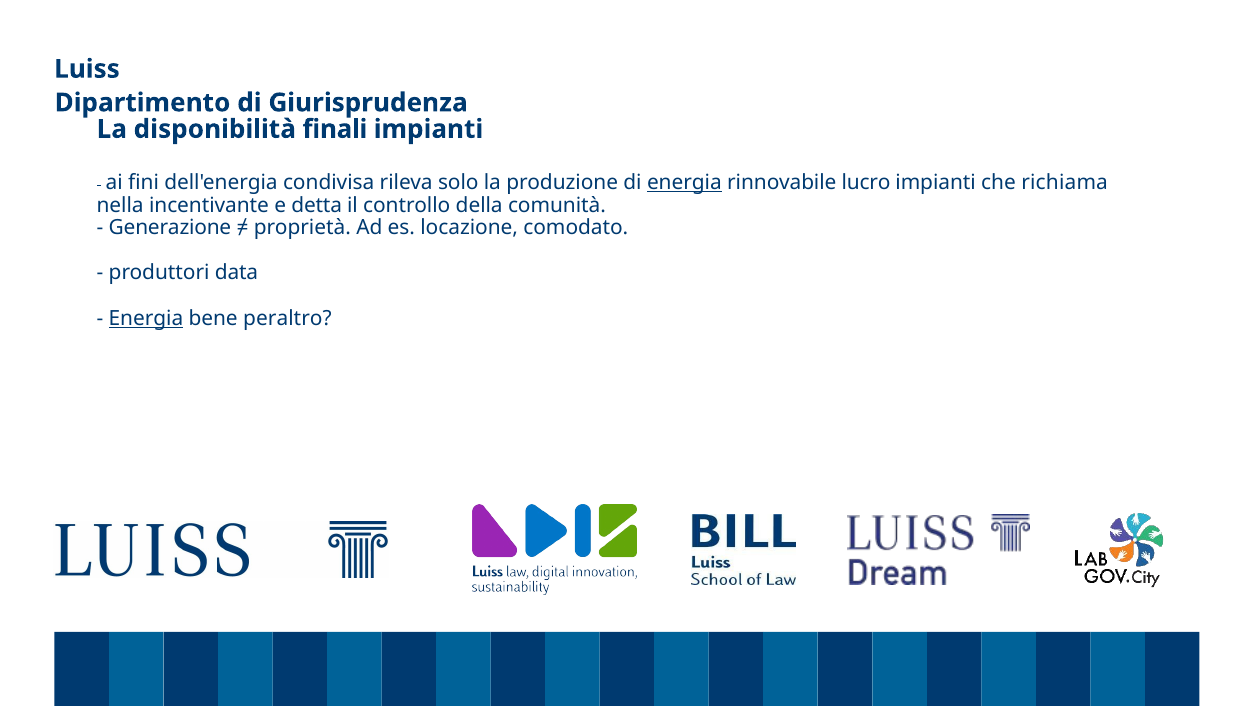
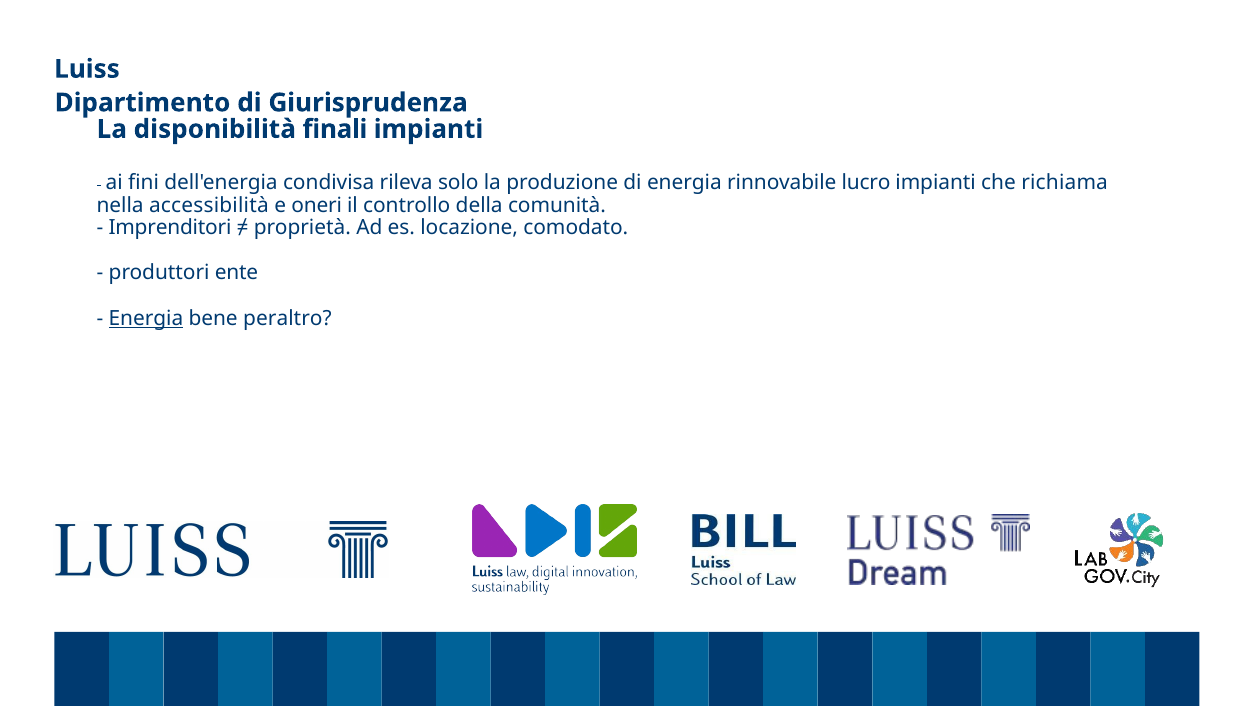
energia underline: present -> none (684, 183)
incentivante: incentivante -> accessibilità (209, 205)
detta: detta -> oneri (317, 205)
Generazione: Generazione -> Imprenditori (170, 228)
data: data -> ente (237, 273)
